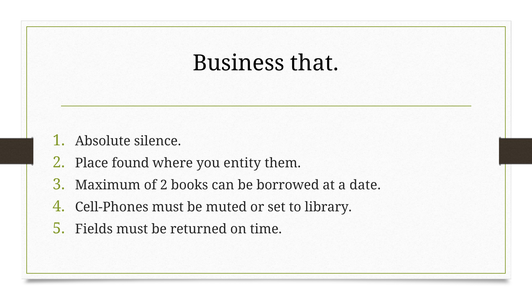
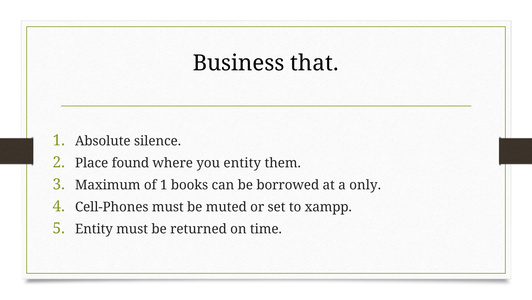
of 2: 2 -> 1 (164, 185)
date: date -> only (365, 185)
library: library -> xampp (328, 206)
5 Fields: Fields -> Entity (94, 228)
